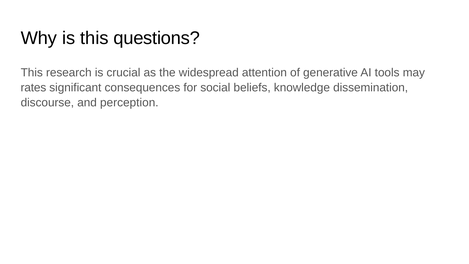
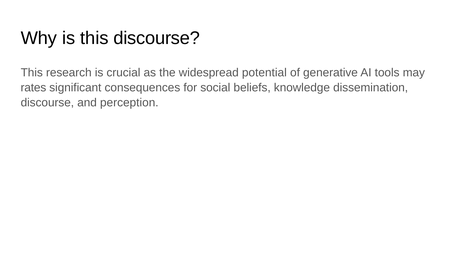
this questions: questions -> discourse (157, 38)
attention: attention -> potential (264, 73)
